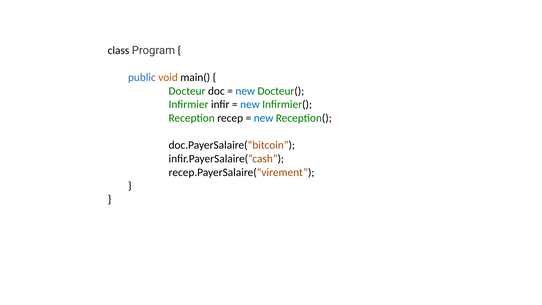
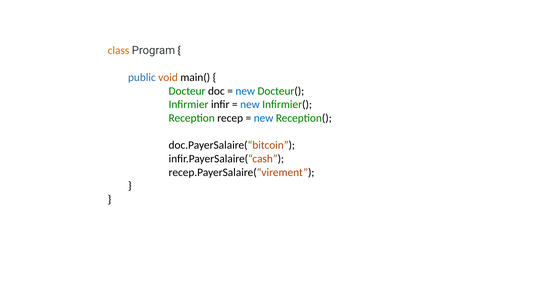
class colour: black -> orange (118, 50)
